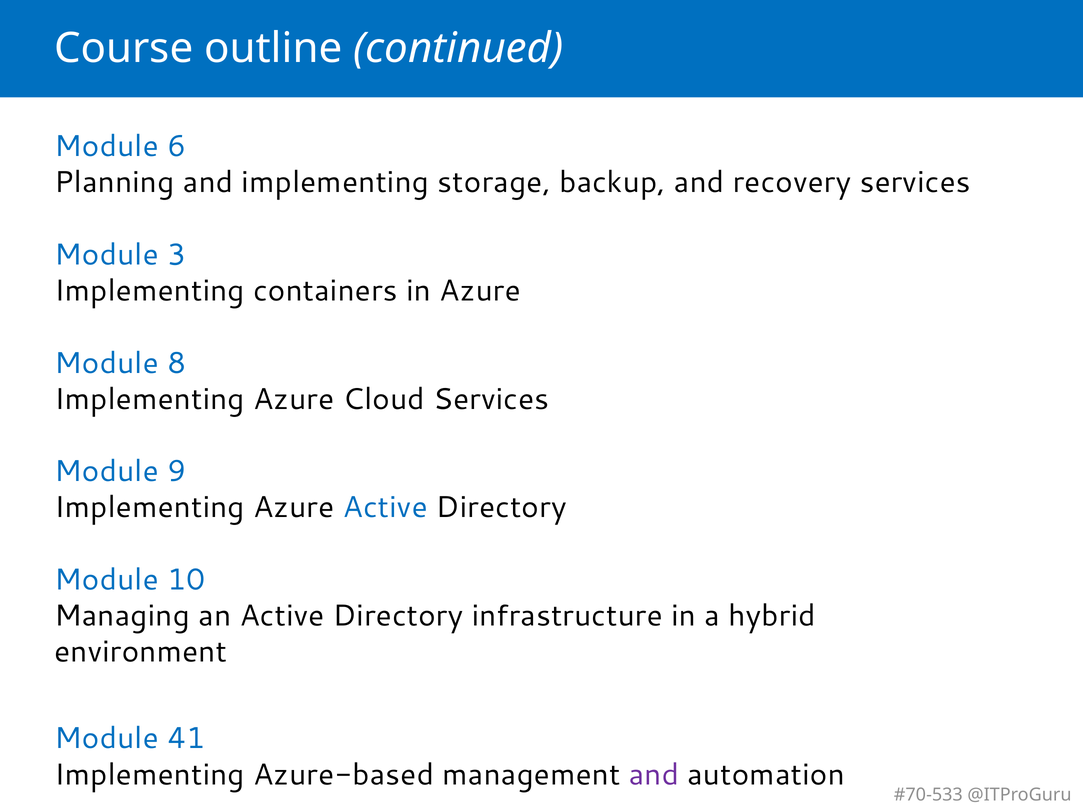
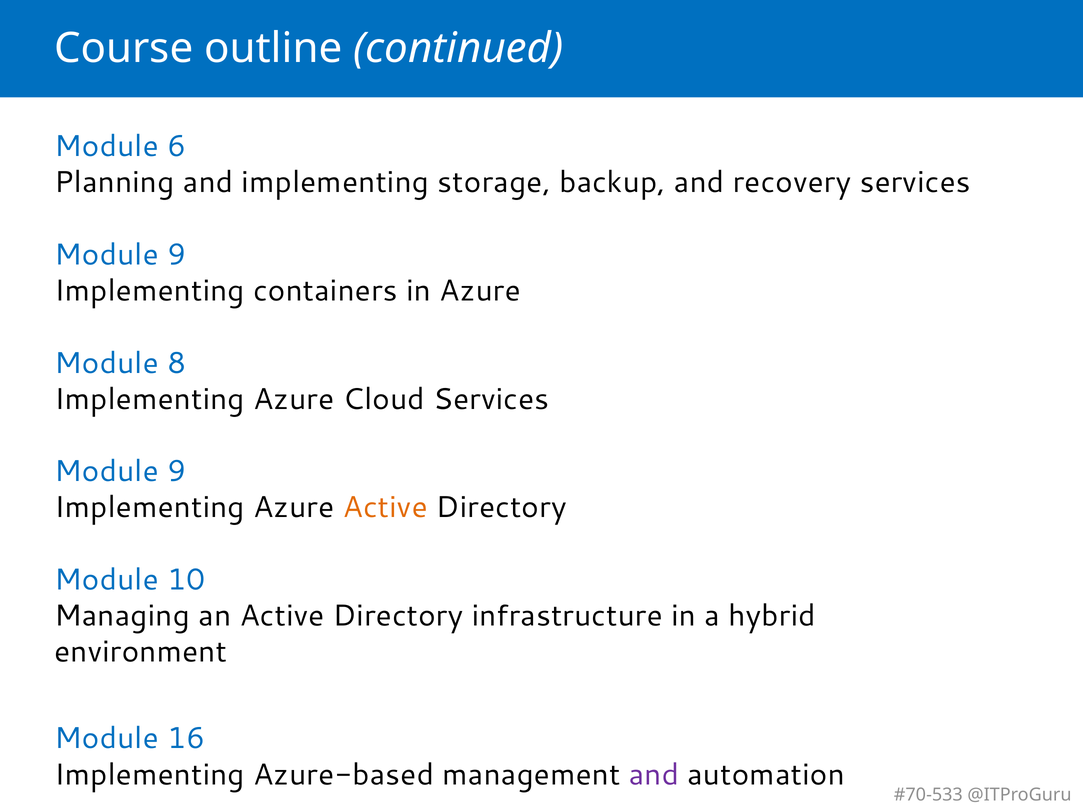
3: 3 -> 9 (177, 255)
Active colour: blue -> orange (385, 508)
41: 41 -> 16 (186, 739)
